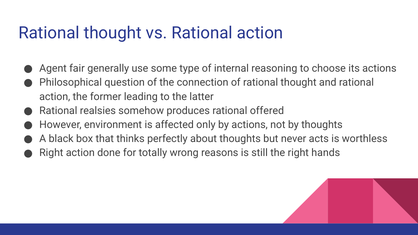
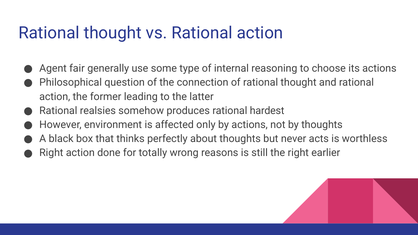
offered: offered -> hardest (267, 111)
hands: hands -> earlier (326, 153)
